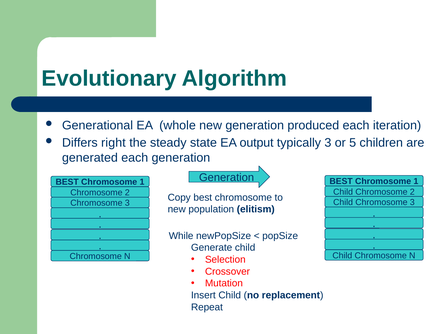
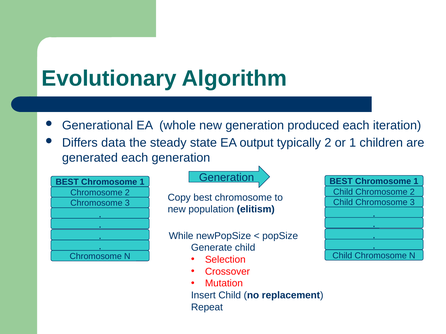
right: right -> data (113, 143)
typically 3: 3 -> 2 (328, 143)
or 5: 5 -> 1 (353, 143)
